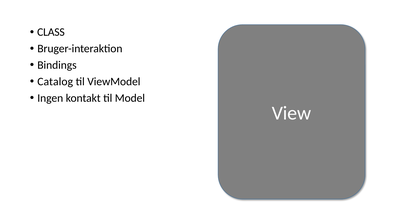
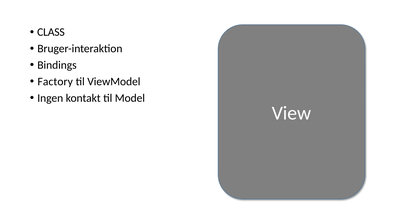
Catalog: Catalog -> Factory (55, 82)
